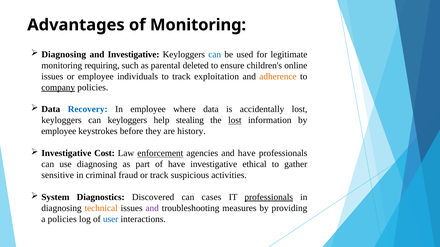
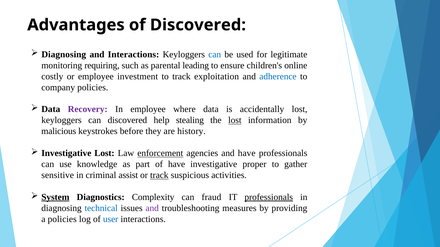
of Monitoring: Monitoring -> Discovered (198, 25)
and Investigative: Investigative -> Interactions (133, 55)
deleted: deleted -> leading (196, 66)
issues: issues -> costly (52, 77)
individuals: individuals -> investment (138, 77)
adherence colour: orange -> blue (278, 77)
company underline: present -> none (58, 88)
Recovery colour: blue -> purple (88, 110)
can keyloggers: keyloggers -> discovered (127, 121)
employee: employee -> malicious (59, 132)
Investigative Cost: Cost -> Lost (104, 154)
use diagnosing: diagnosing -> knowledge (97, 165)
ethical: ethical -> proper (255, 165)
fraud: fraud -> assist (128, 176)
track underline: none -> present (159, 176)
System underline: none -> present (55, 198)
Discovered: Discovered -> Complexity (153, 198)
cases: cases -> fraud (211, 198)
technical colour: orange -> blue (101, 209)
